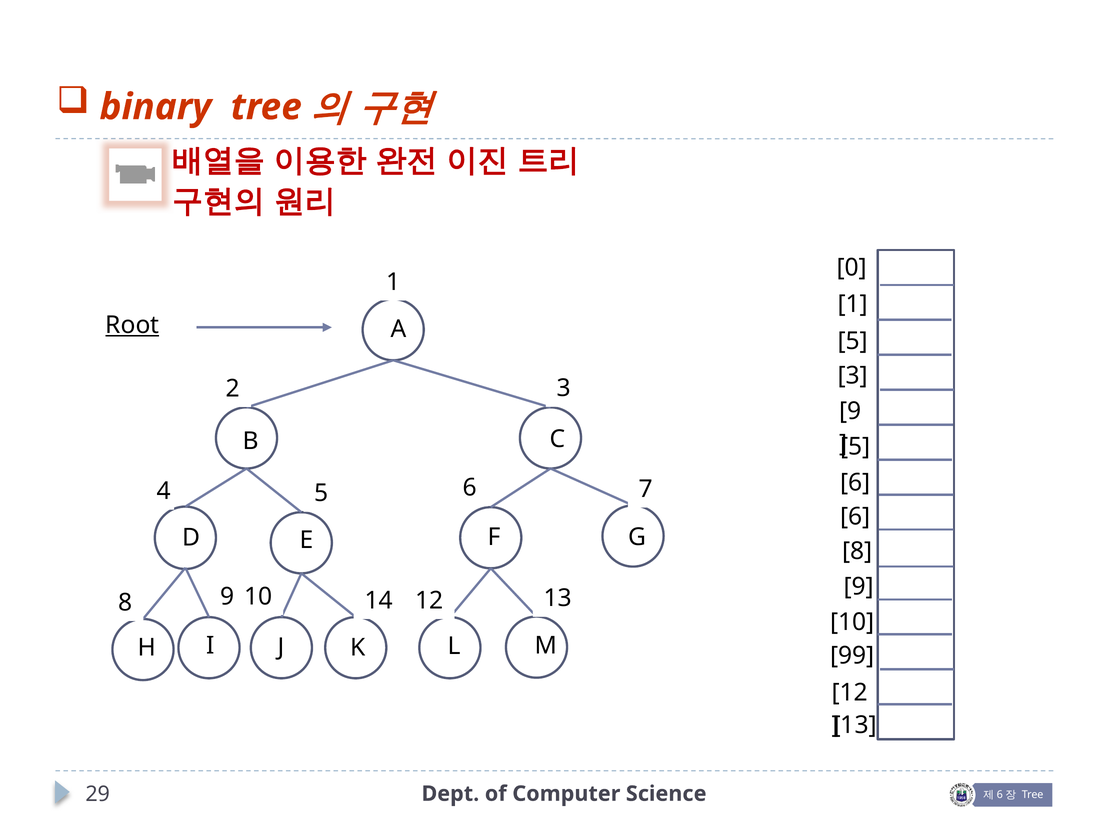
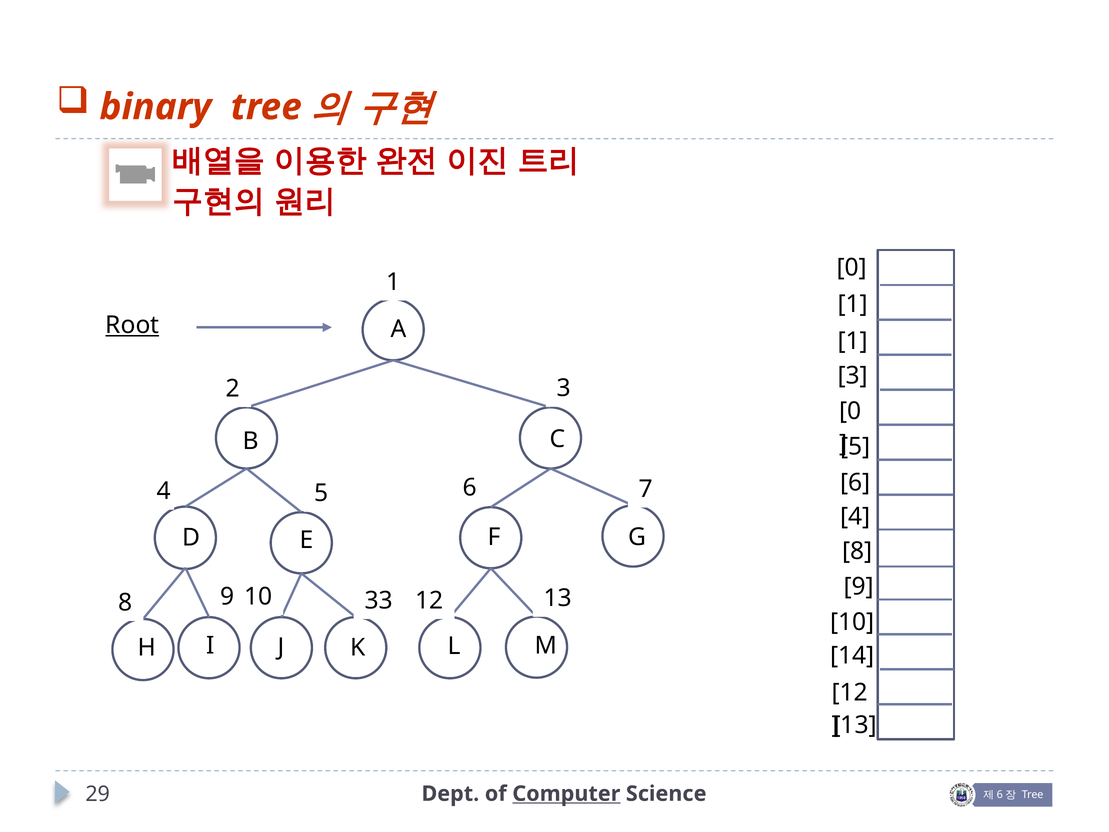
5: 5 -> 1 (853, 341)
9: 9 -> 0 (850, 411)
6: 6 -> 4 (855, 516)
14: 14 -> 33 (379, 600)
99: 99 -> 14 (852, 656)
Computer underline: none -> present (566, 794)
